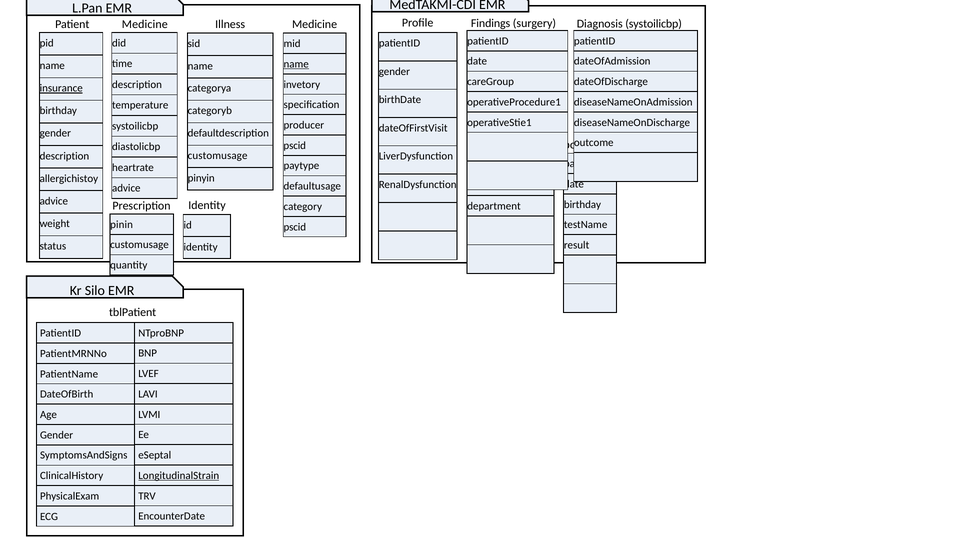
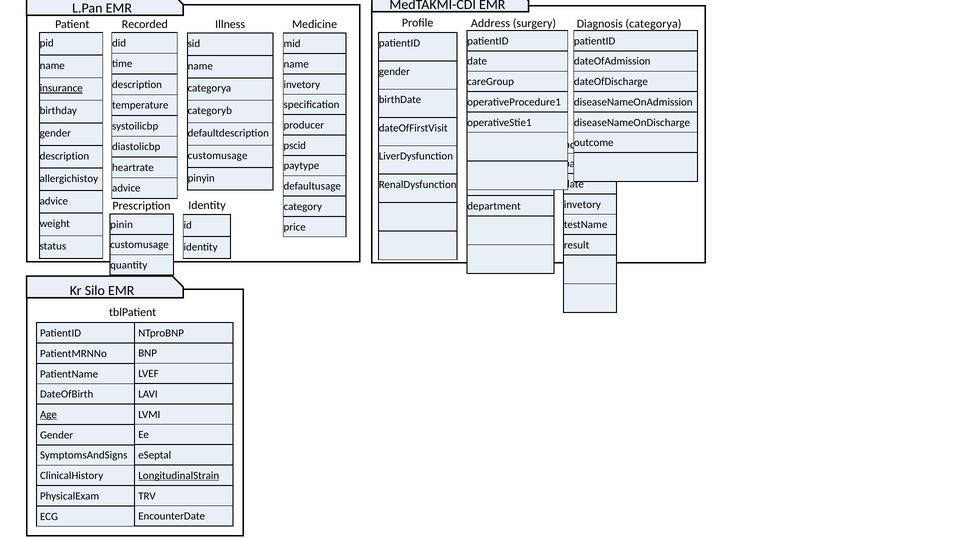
Findings: Findings -> Address (491, 23)
Diagnosis systoilicbp: systoilicbp -> categorya (653, 24)
Medicine: Medicine -> Recorded (145, 24)
name underline: present -> none (296, 64)
birthday: birthday -> invetory (582, 204)
pscid: pscid -> price (295, 227)
Age underline: none -> present (48, 414)
